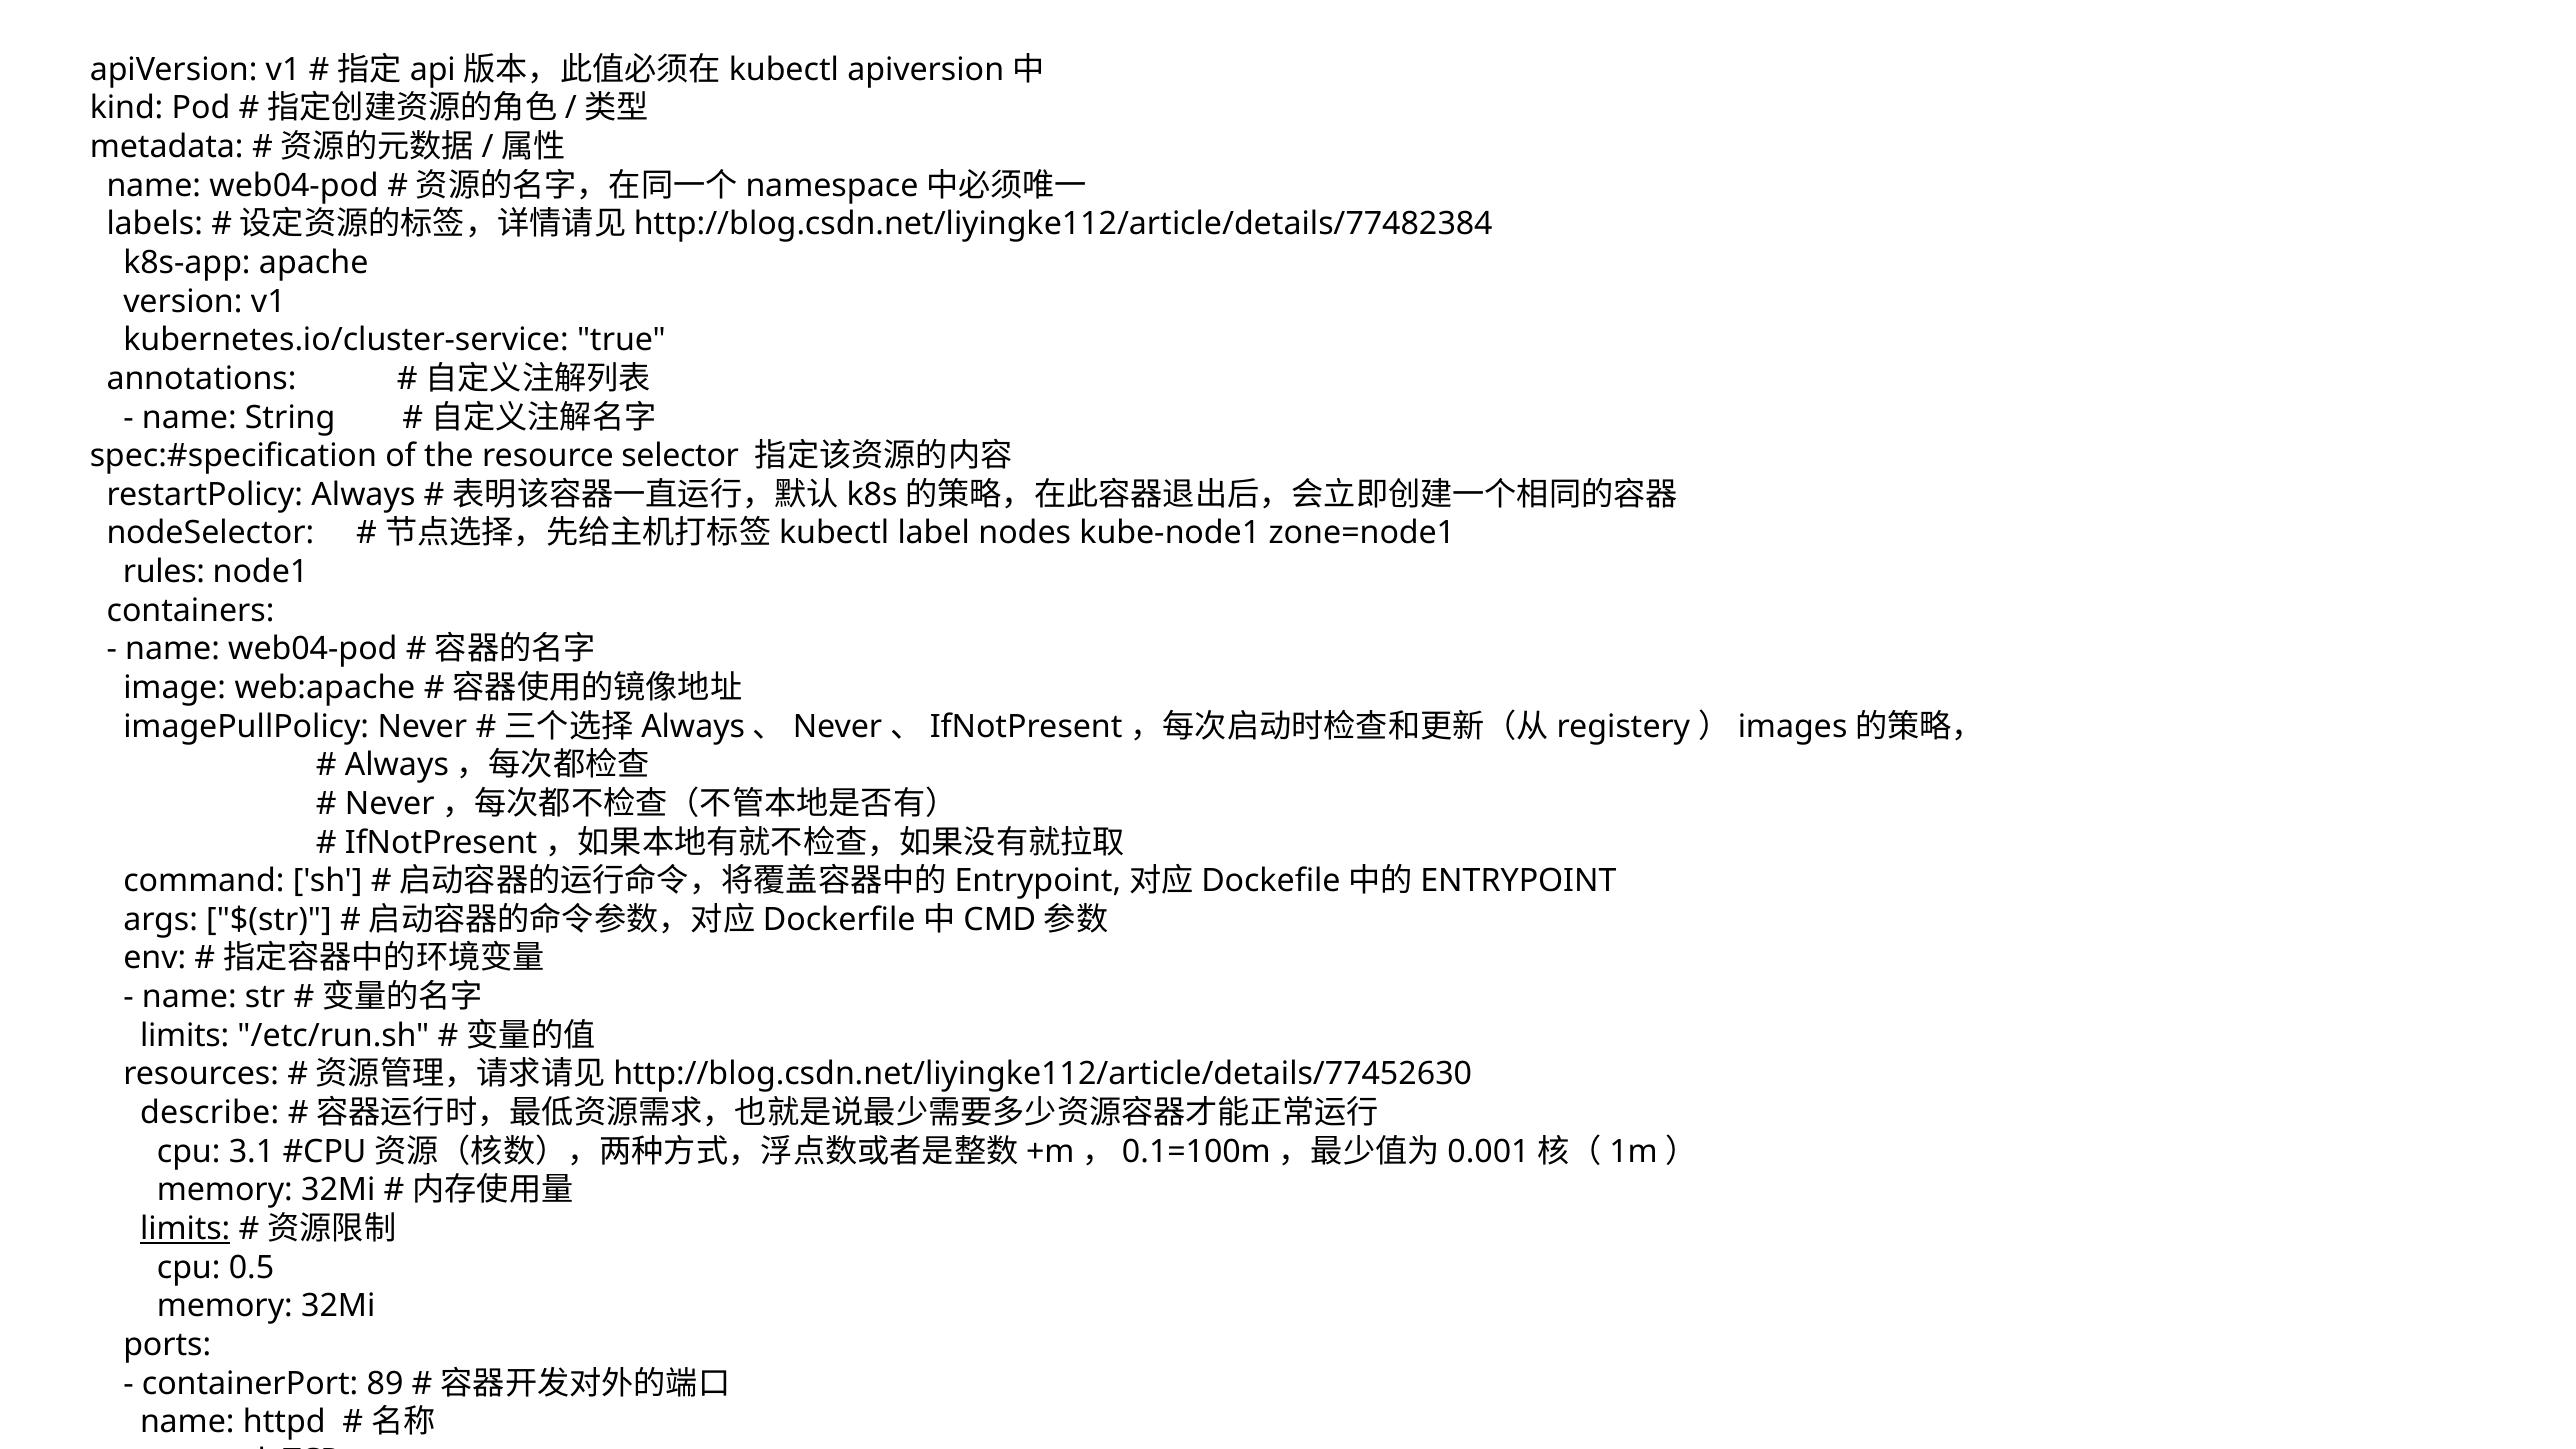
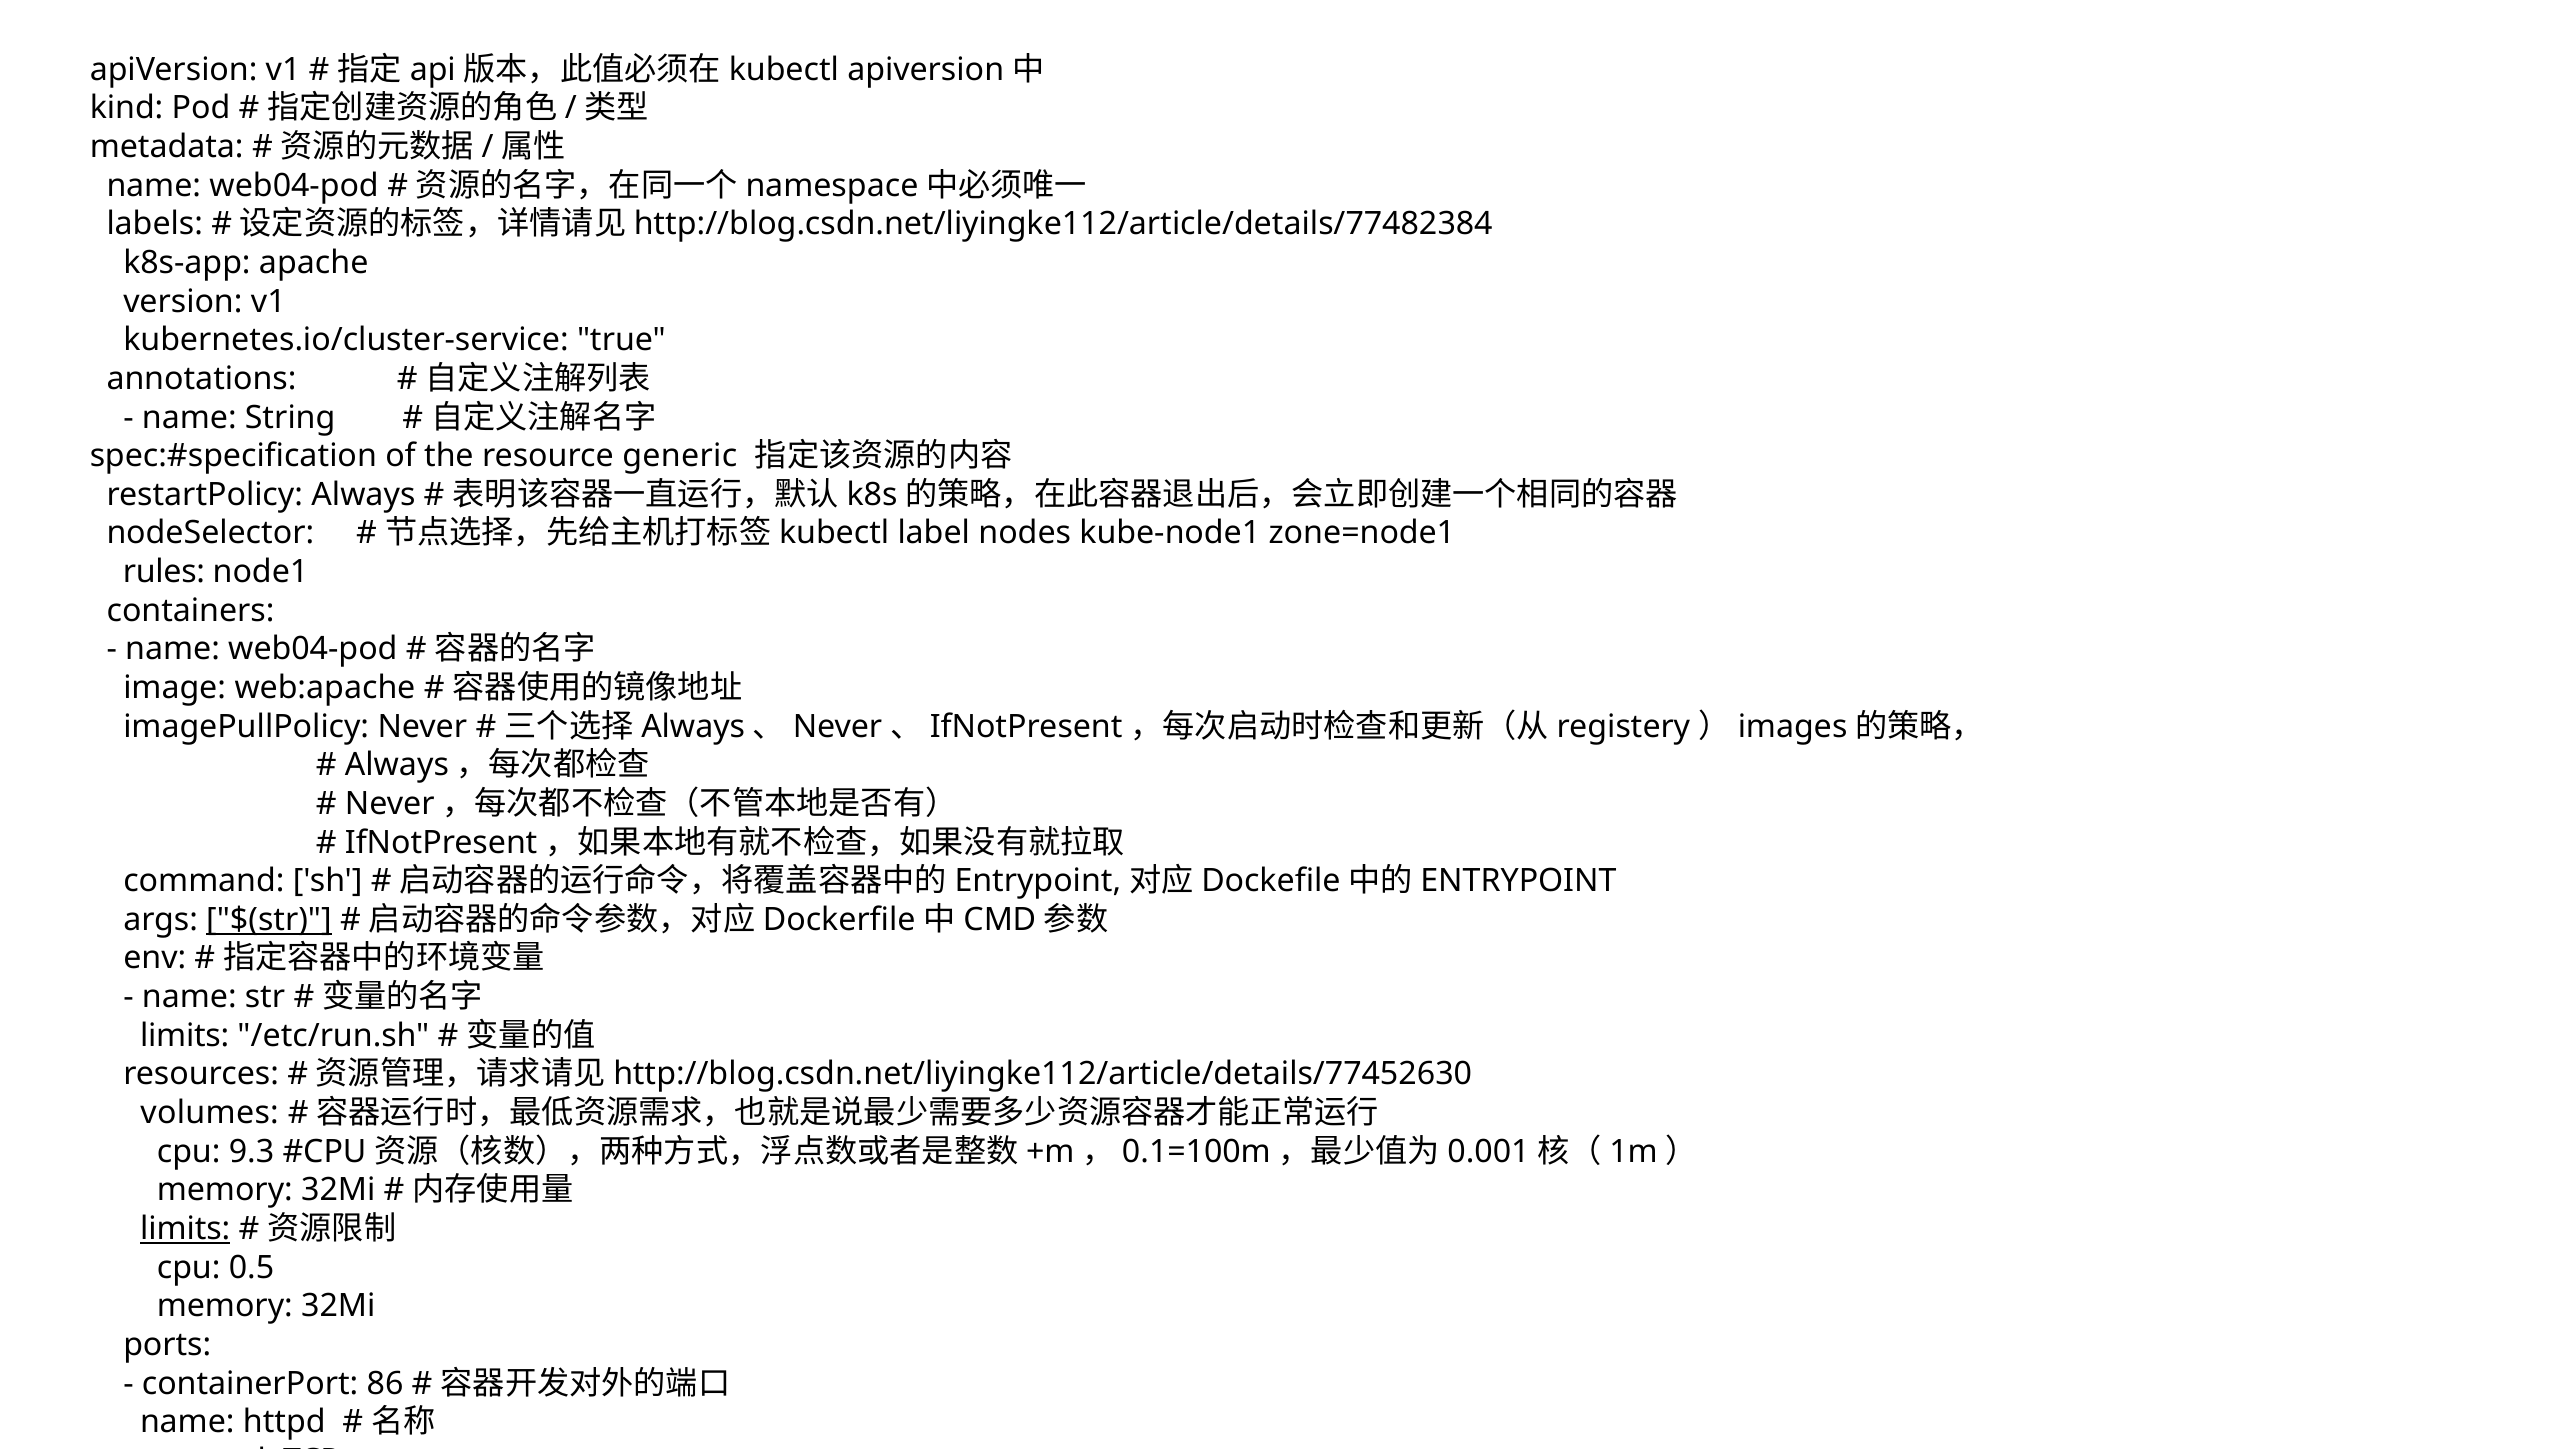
selector: selector -> generic (680, 456)
$(str underline: none -> present (269, 920)
describe: describe -> volumes (210, 1113)
3.1: 3.1 -> 9.3 (252, 1152)
89: 89 -> 86 (385, 1383)
